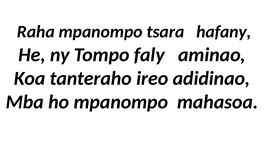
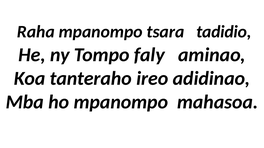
hafany: hafany -> tadidio (224, 32)
